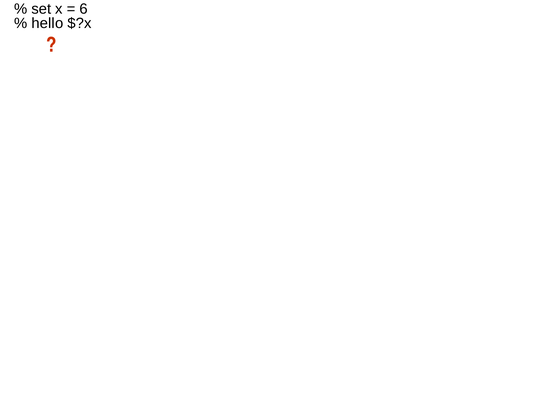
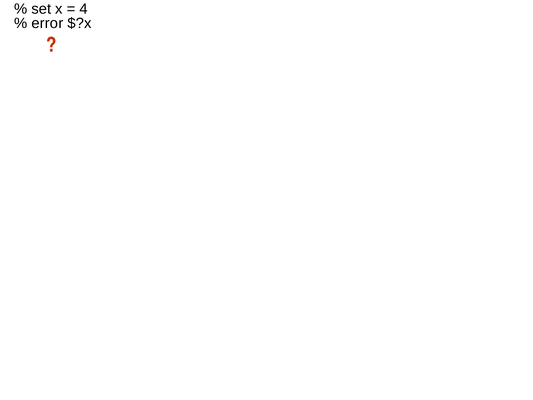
6: 6 -> 4 (84, 9)
hello: hello -> error (47, 23)
